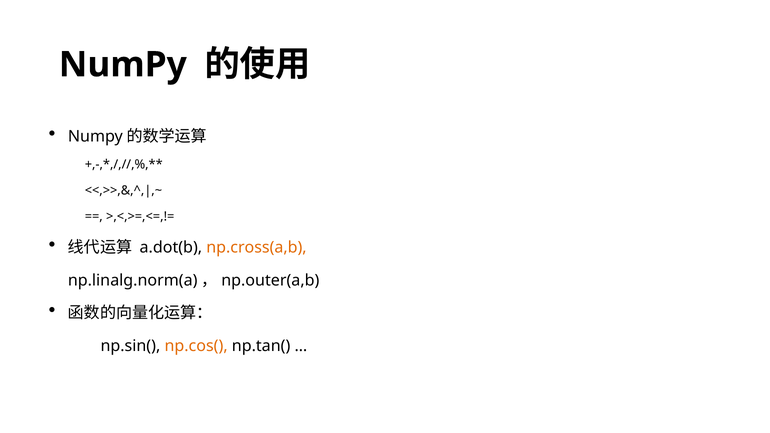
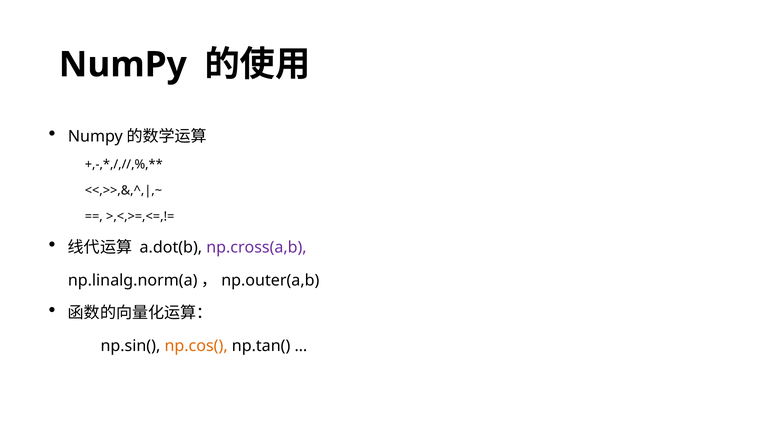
np.cross(a,b colour: orange -> purple (256, 248)
